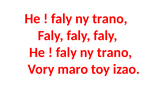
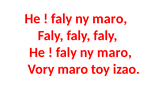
trano: trano -> maro (110, 19)
trano: trano -> maro (114, 52)
